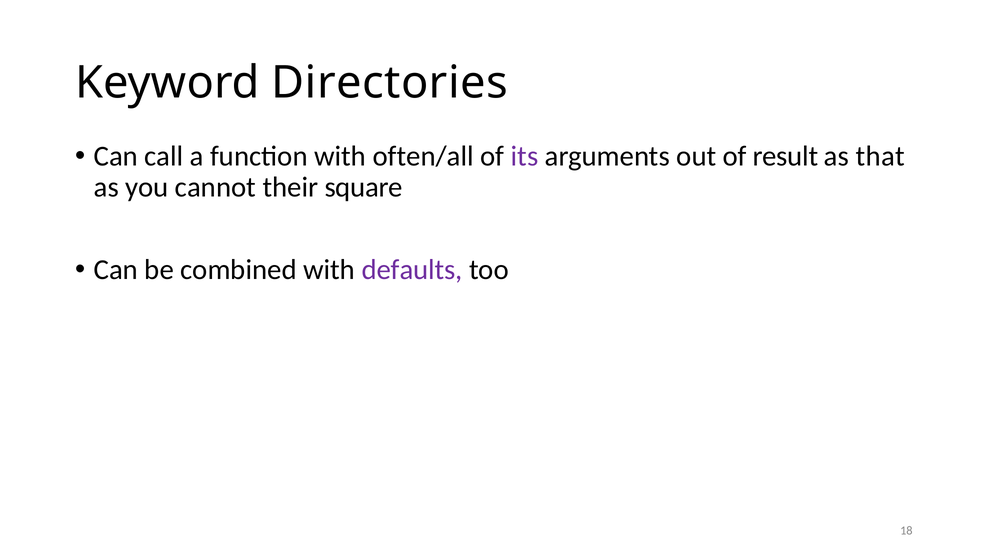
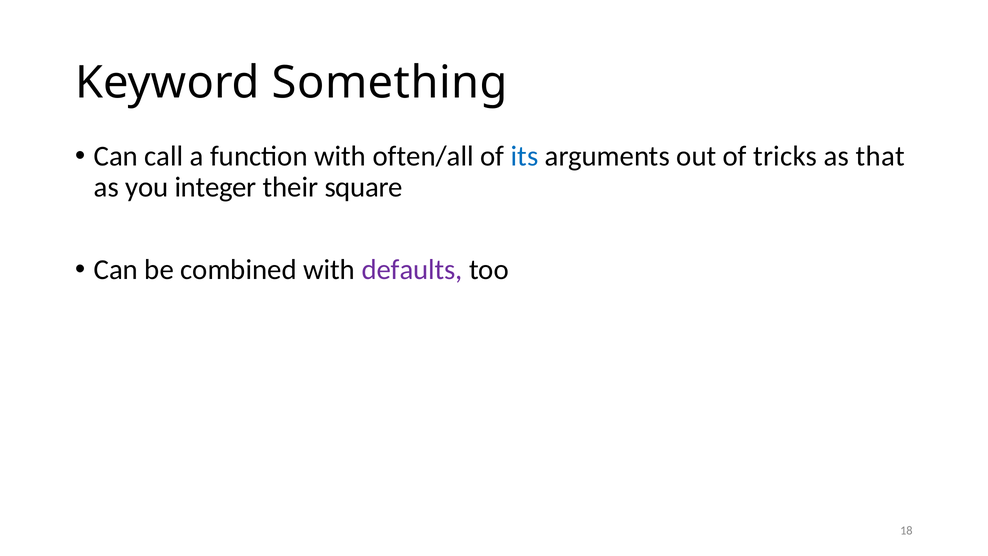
Directories: Directories -> Something (390, 83)
its colour: purple -> blue (525, 156)
result: result -> tricks (785, 156)
cannot: cannot -> integer (216, 187)
